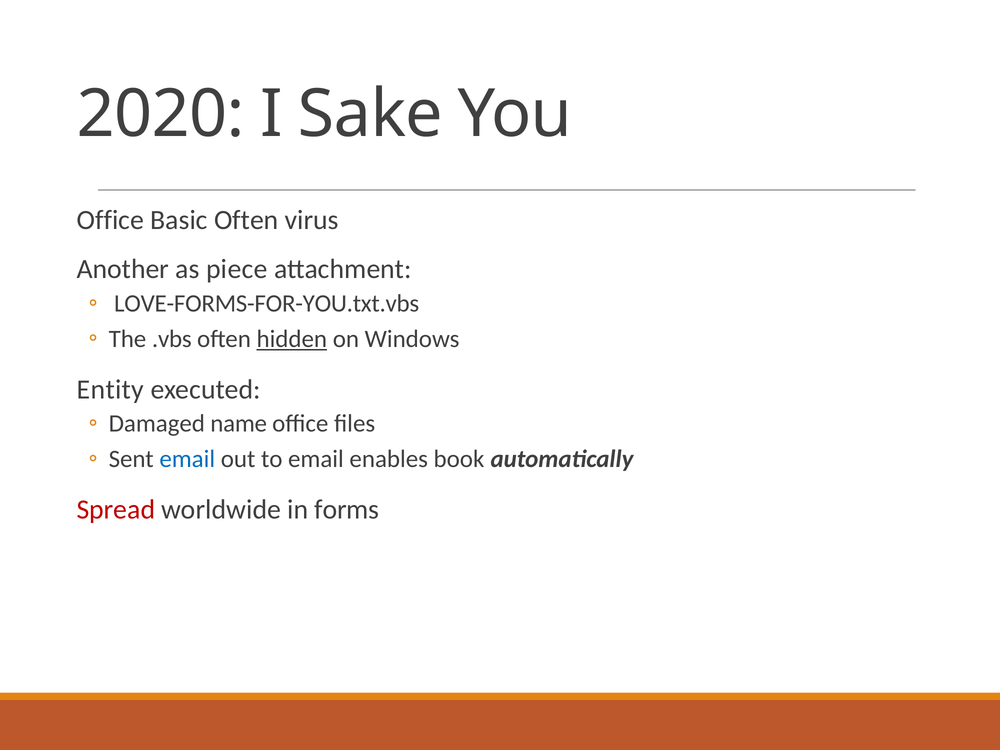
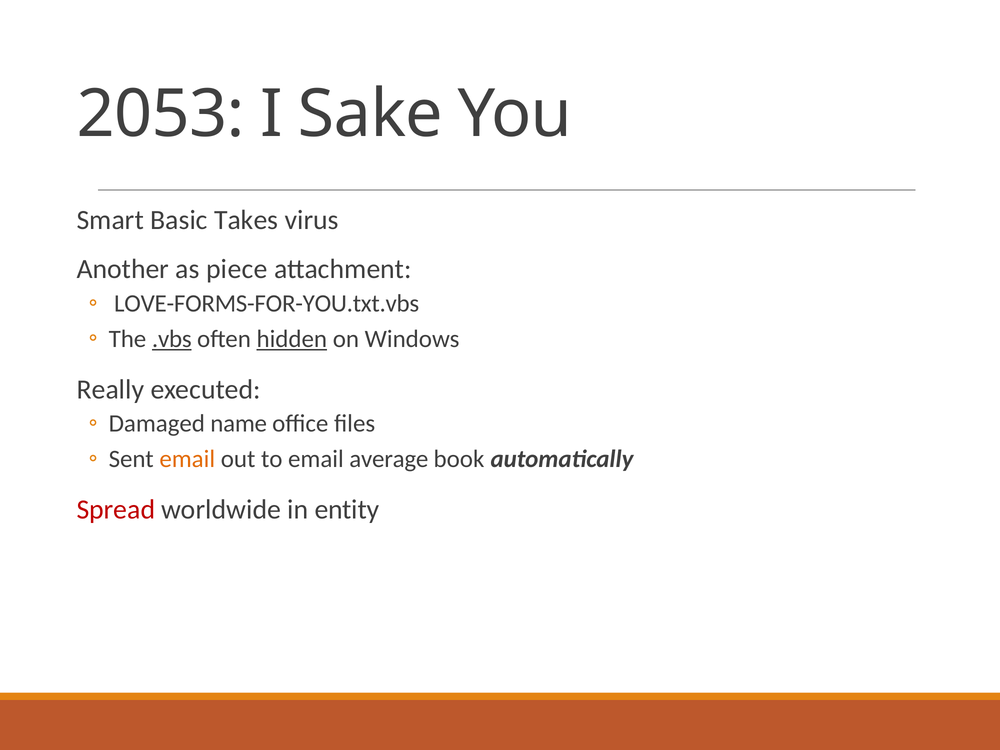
2020: 2020 -> 2053 (161, 114)
Office: Office -> Smart (110, 220)
Basic Often: Often -> Takes (246, 220)
.vbs underline: none -> present (172, 339)
Entity: Entity -> Really (111, 389)
email colour: blue -> orange (187, 459)
enables: enables -> average (389, 459)
forms: forms -> entity (347, 510)
